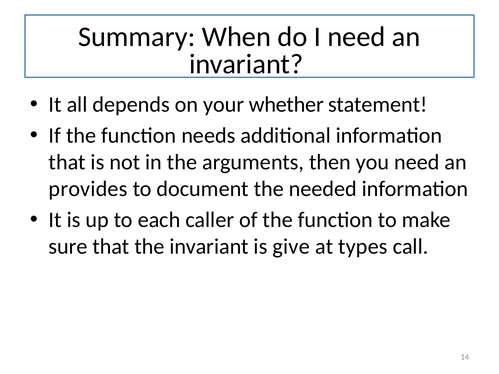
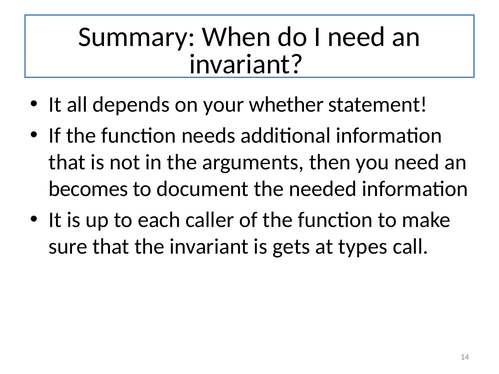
provides: provides -> becomes (88, 189)
give: give -> gets (291, 247)
